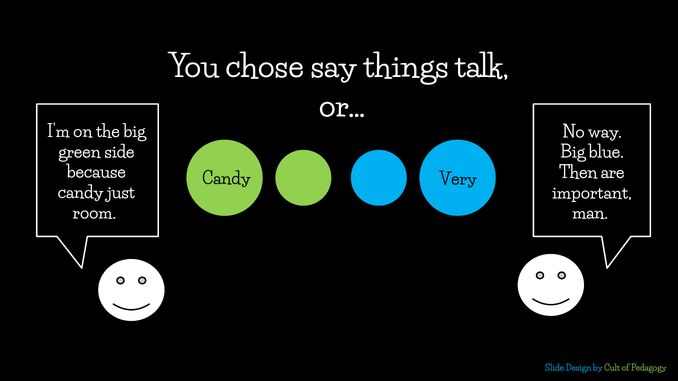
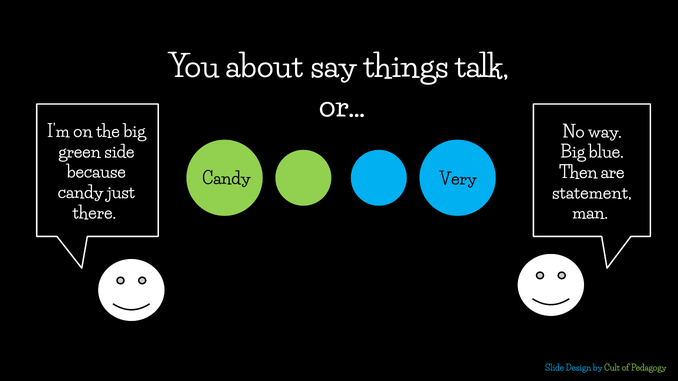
chose: chose -> about (265, 67)
important: important -> statement (592, 193)
room: room -> there (94, 213)
